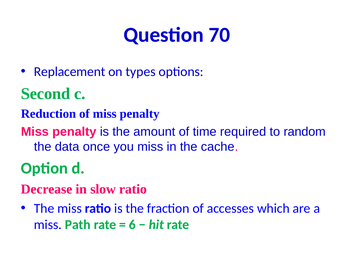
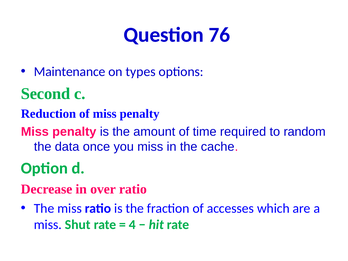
70: 70 -> 76 (219, 35)
Replacement: Replacement -> Maintenance (70, 72)
slow: slow -> over (103, 189)
Path: Path -> Shut (78, 225)
6: 6 -> 4 (132, 225)
